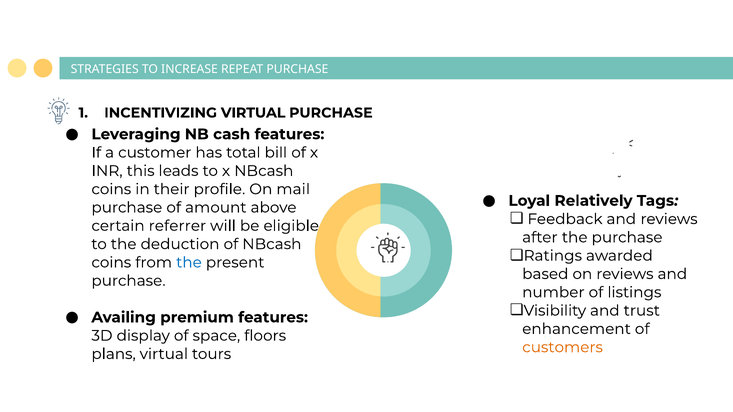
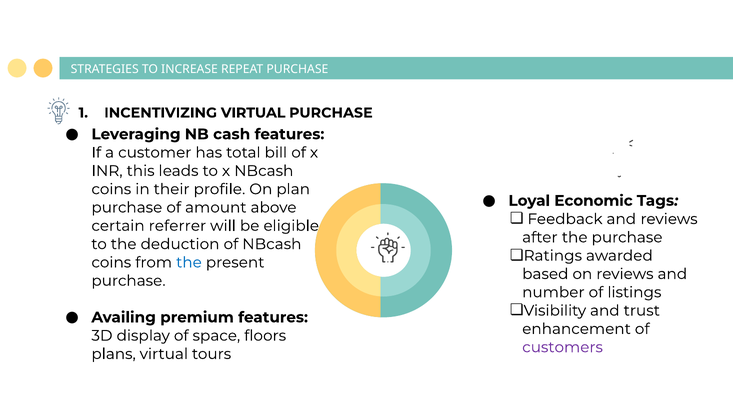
mail: mail -> plan (293, 189)
Relatively: Relatively -> Economic (594, 201)
customers colour: orange -> purple (563, 347)
